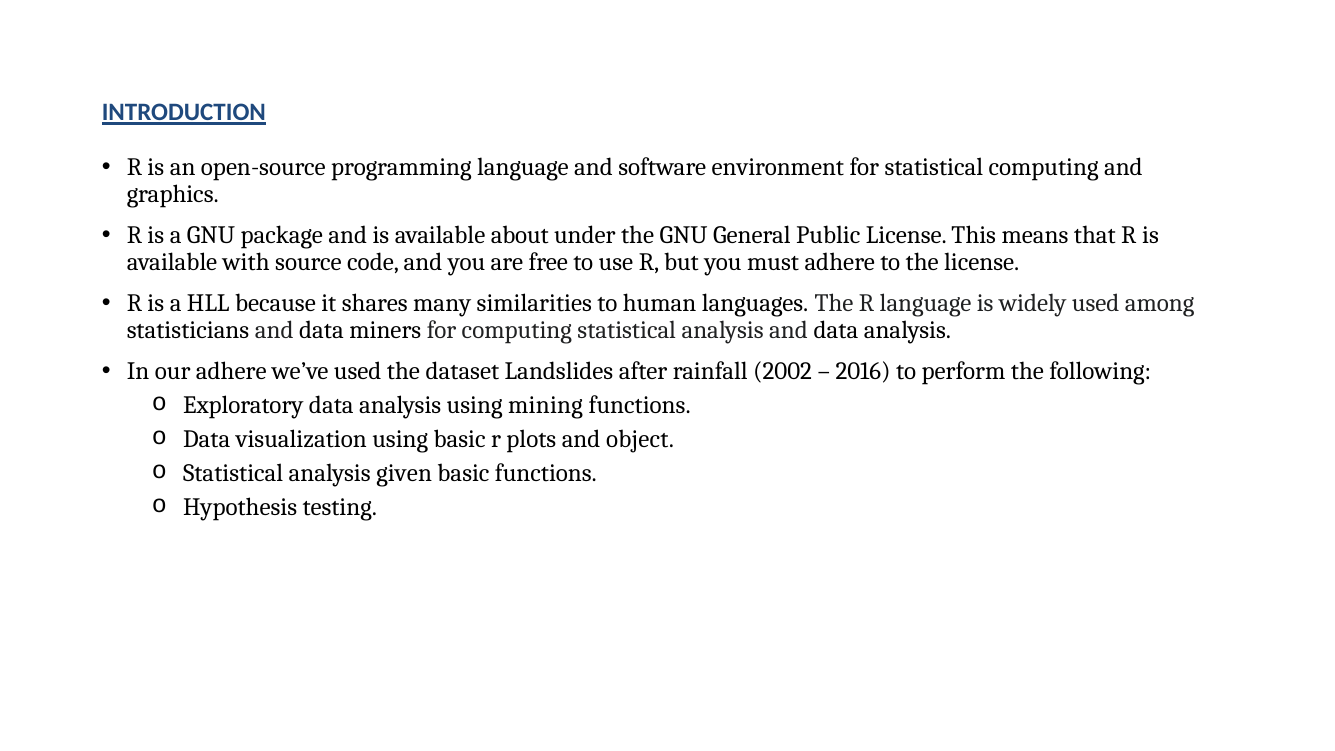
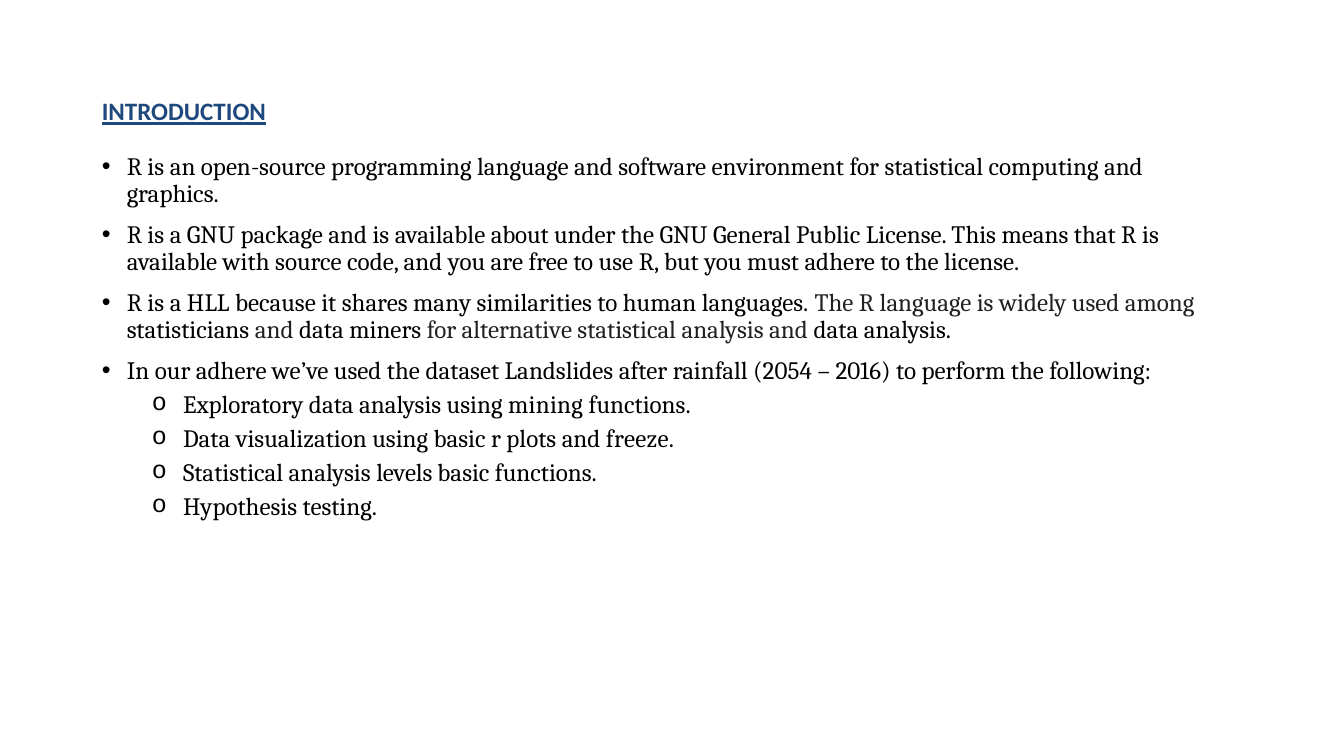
for computing: computing -> alternative (517, 330)
2002: 2002 -> 2054 (783, 371)
object: object -> freeze (640, 439)
given: given -> levels (404, 473)
